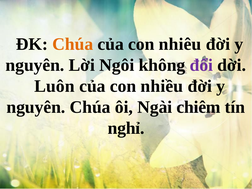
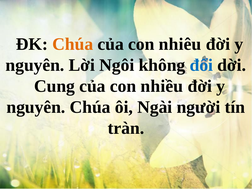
đổi colour: purple -> blue (201, 65)
Luôn: Luôn -> Cung (55, 86)
chiêm: chiêm -> người (198, 107)
nghỉ: nghỉ -> tràn (126, 128)
